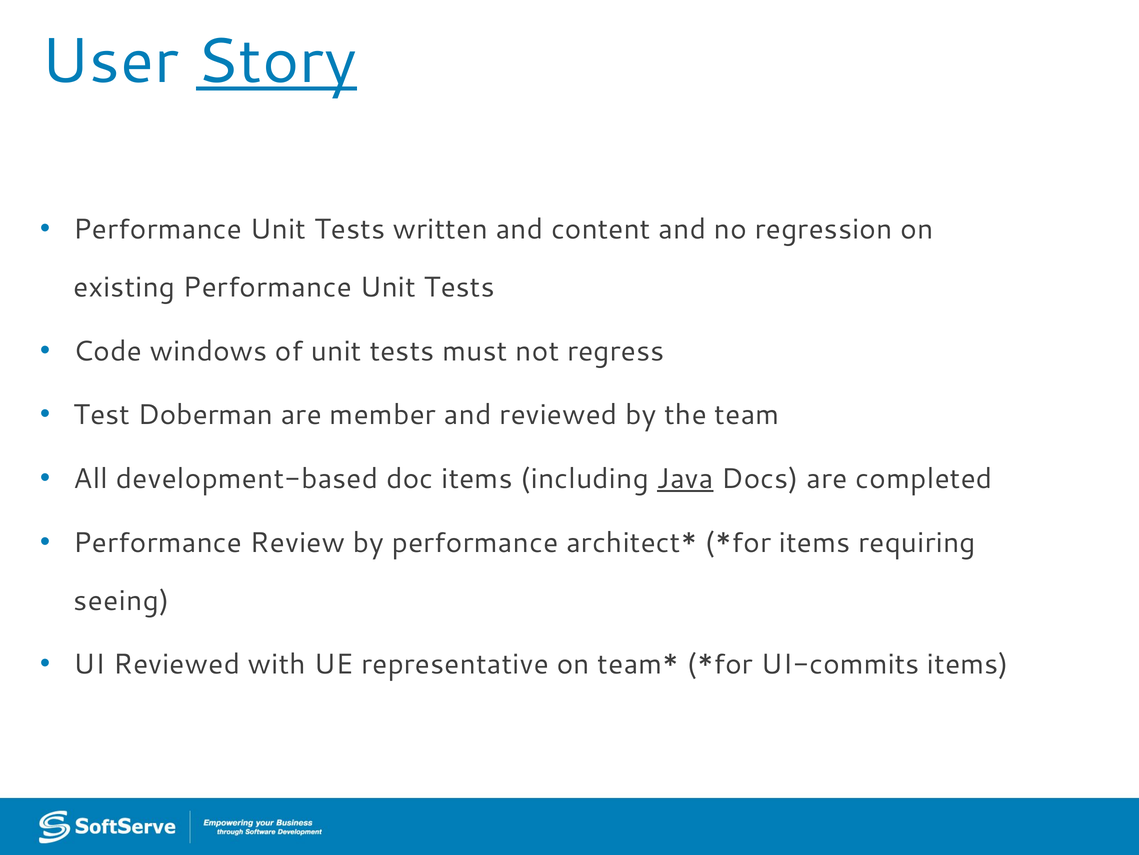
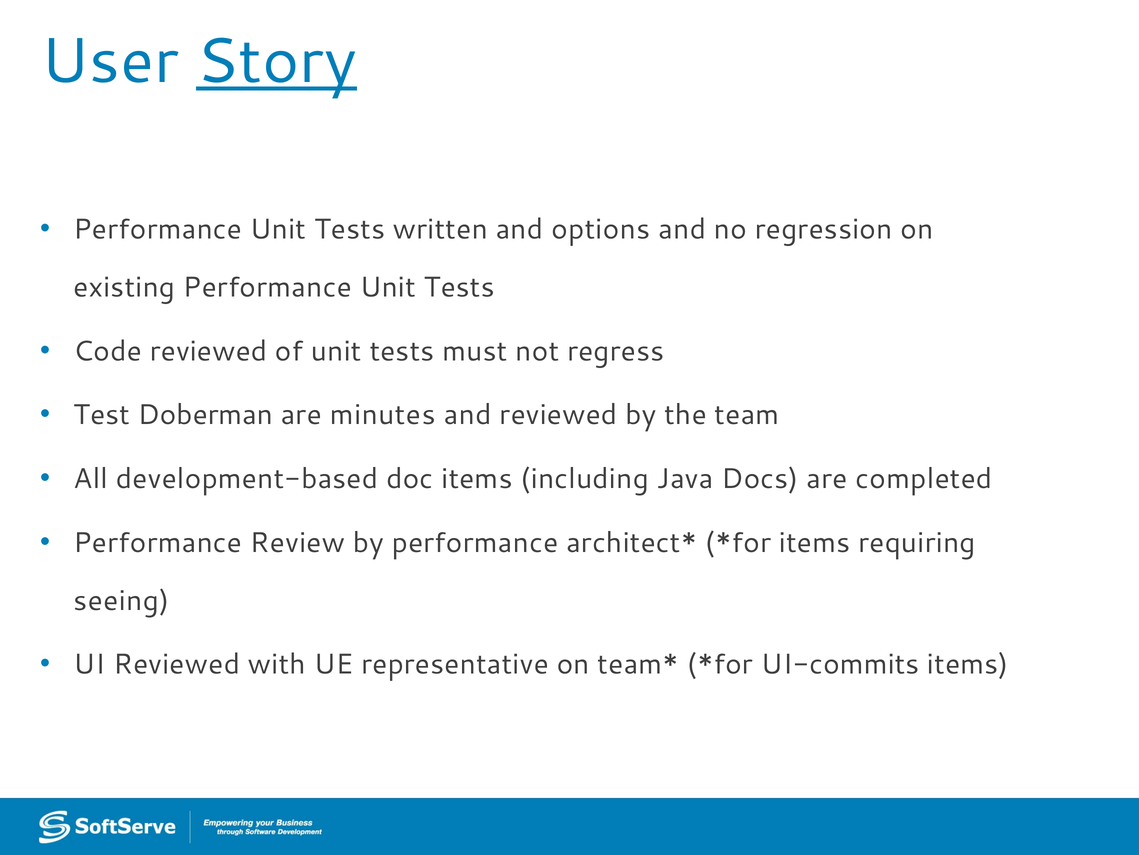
content: content -> options (601, 229)
Code windows: windows -> reviewed (209, 351)
member: member -> minutes (383, 415)
Java underline: present -> none (685, 478)
